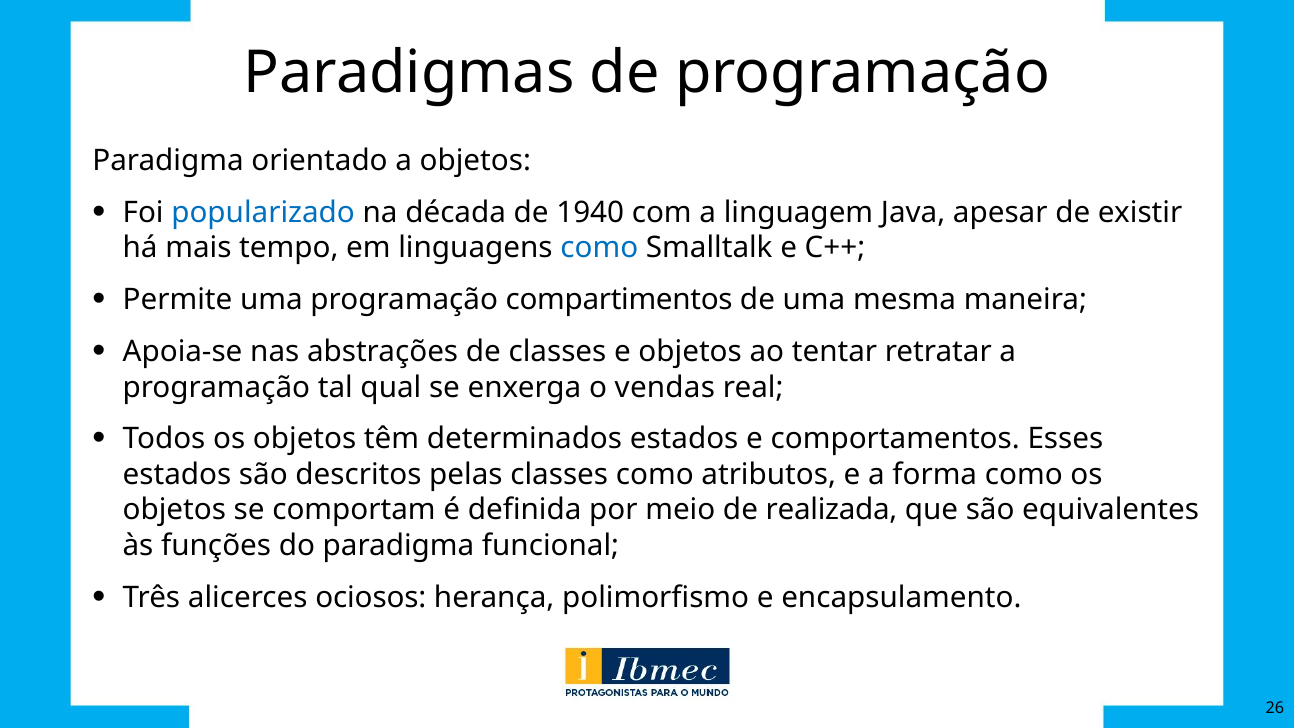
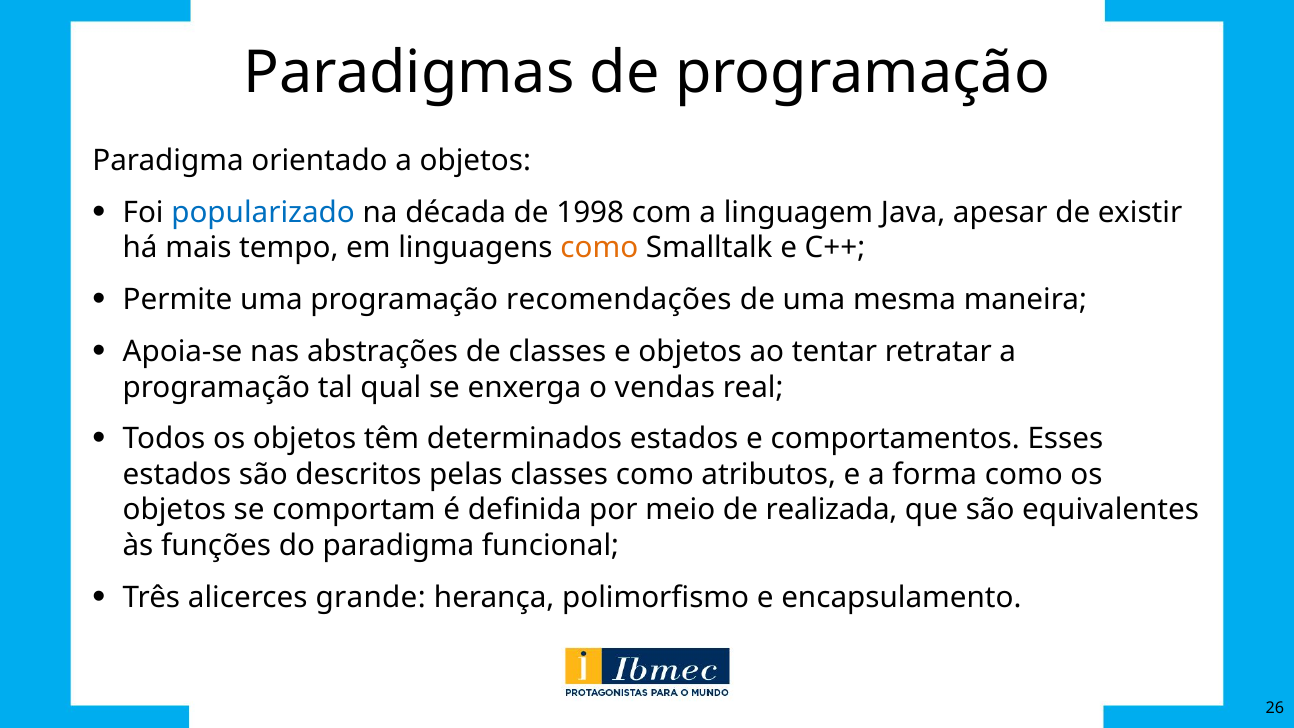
1940: 1940 -> 1998 (590, 213)
como colour: blue -> orange (599, 248)
compartimentos: compartimentos -> recomendações (619, 300)
ociosos: ociosos -> grande (371, 597)
